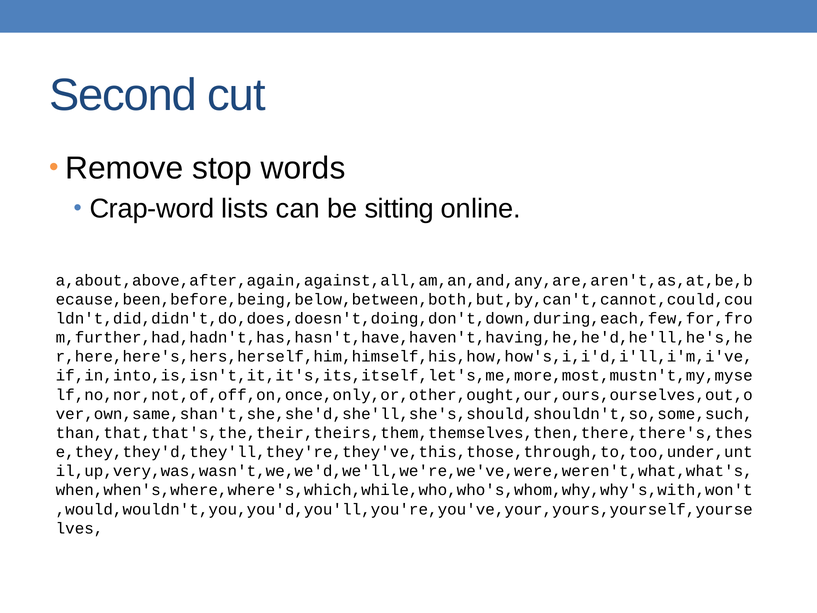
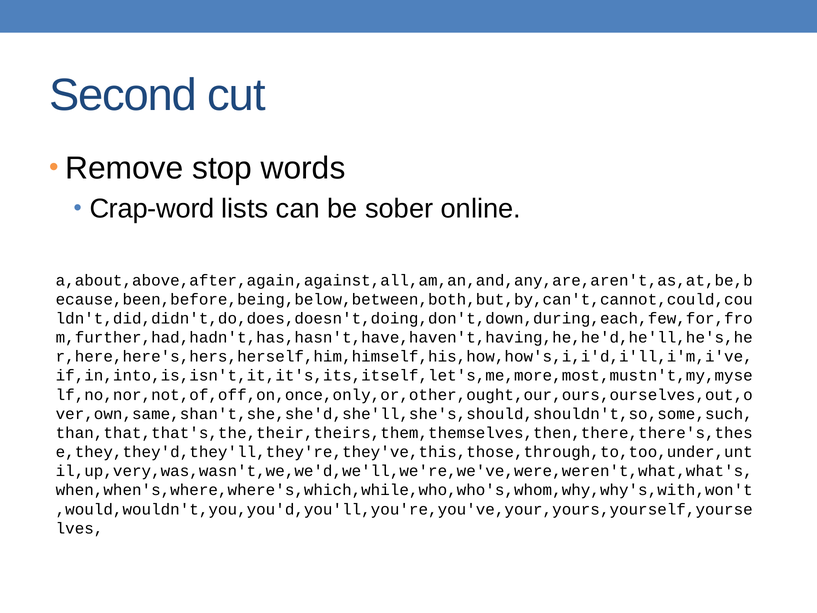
sitting: sitting -> sober (399, 209)
